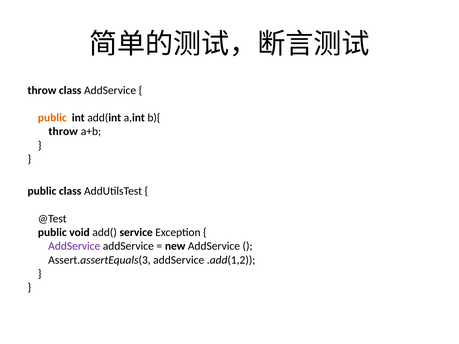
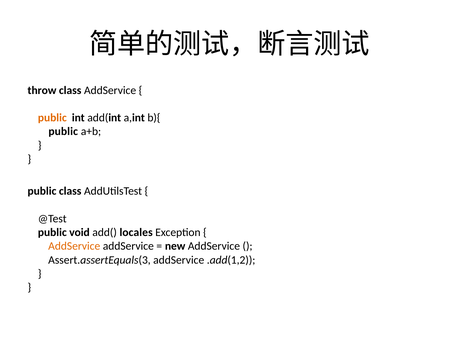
throw: throw -> public (63, 132)
service: service -> locales (136, 233)
AddService colour: purple -> orange (74, 246)
